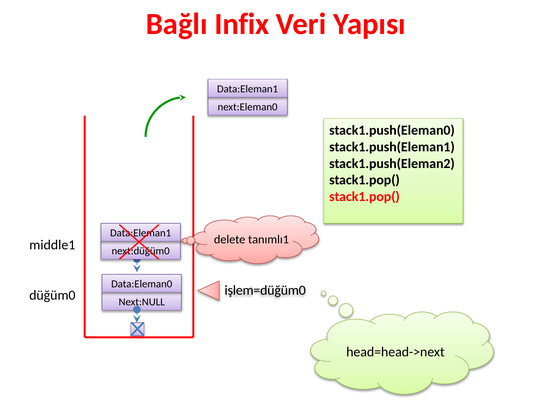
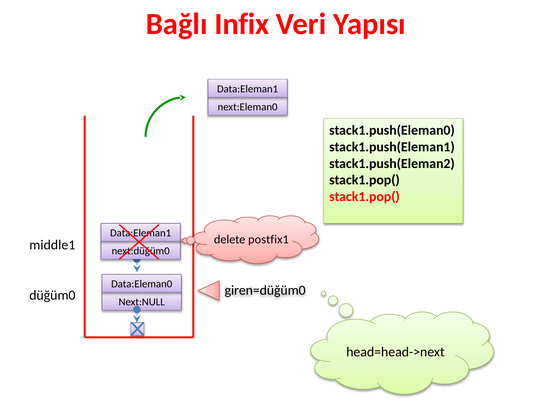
tanımlı1: tanımlı1 -> postfix1 (268, 239)
işlem=düğüm0: işlem=düğüm0 -> giren=düğüm0 (265, 290)
